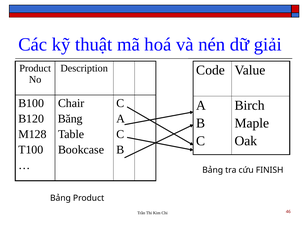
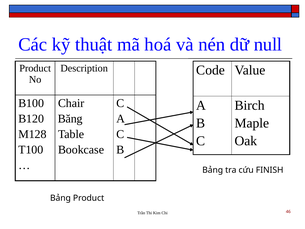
giải: giải -> null (268, 44)
